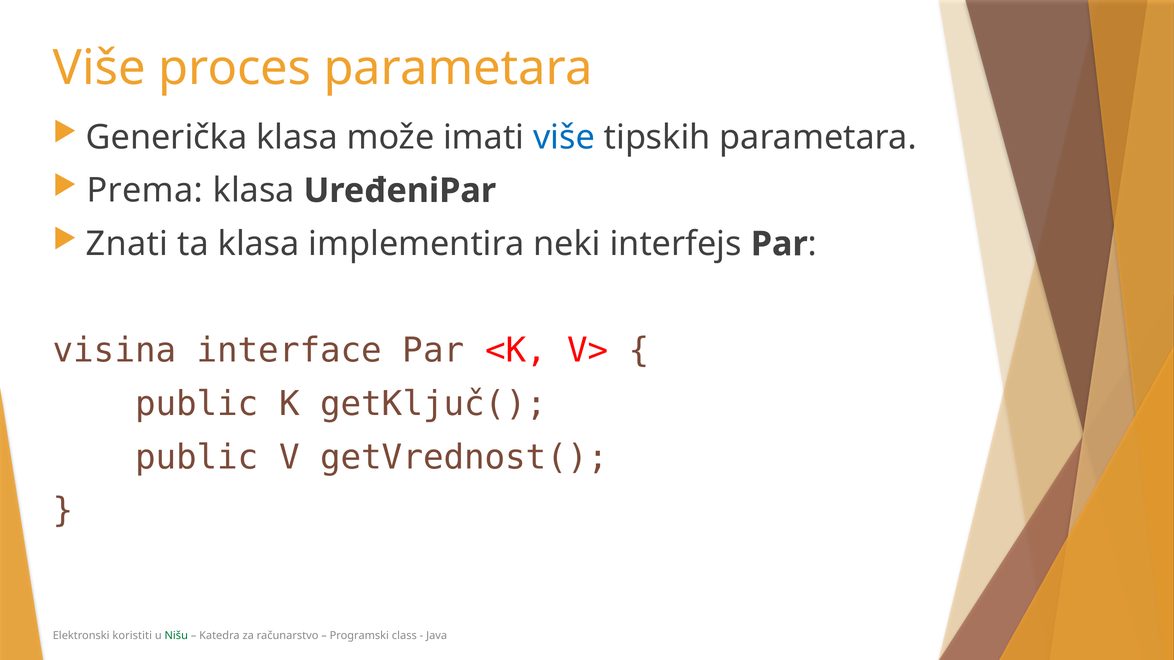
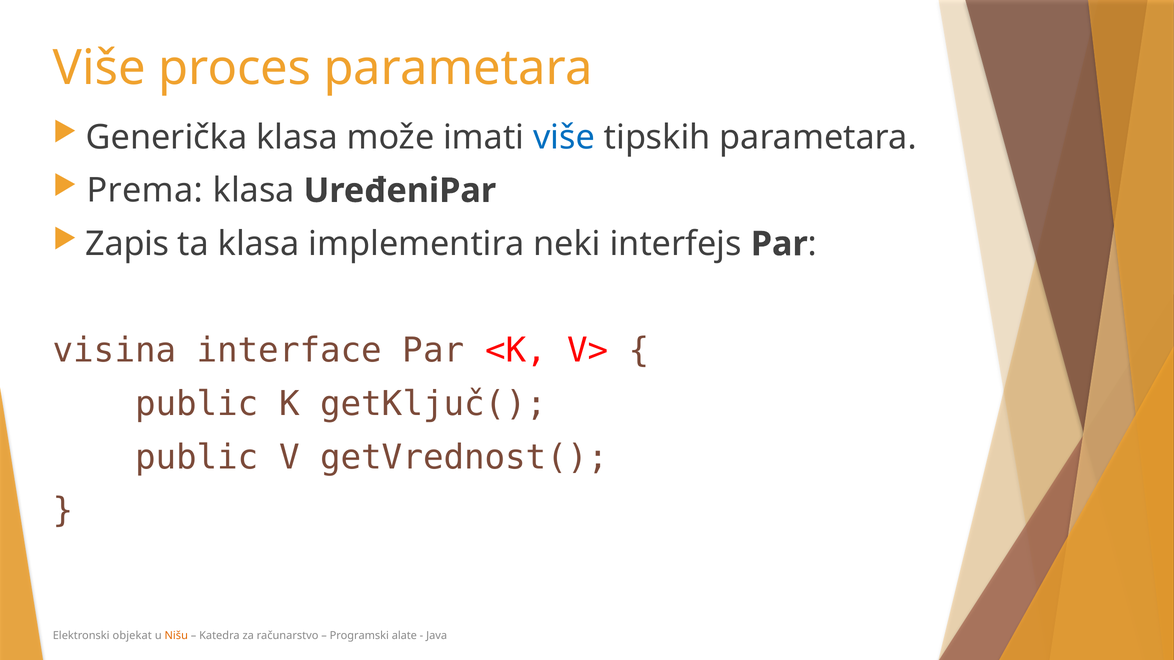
Znati: Znati -> Zapis (127, 244)
koristiti: koristiti -> objekat (132, 636)
Nišu colour: green -> orange (176, 636)
class: class -> alate (404, 636)
